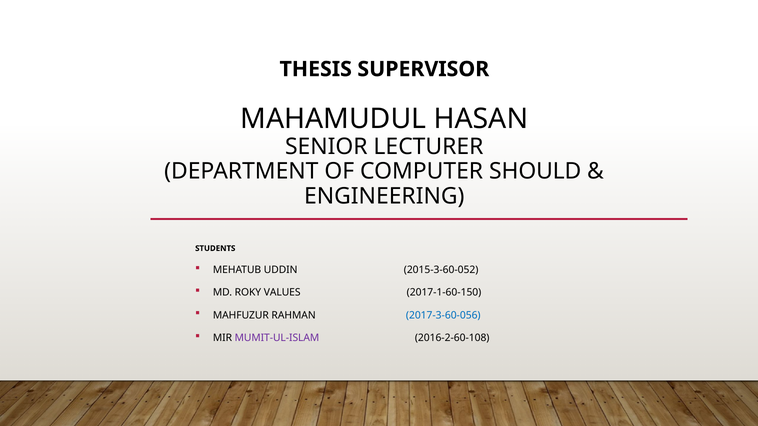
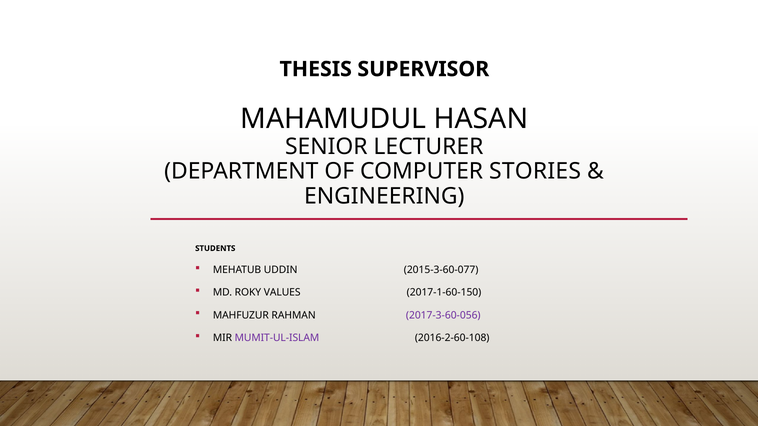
SHOULD: SHOULD -> STORIES (535, 172)
2015-3-60-052: 2015-3-60-052 -> 2015-3-60-077 (441, 270)
2017-3-60-056 colour: blue -> purple (443, 315)
